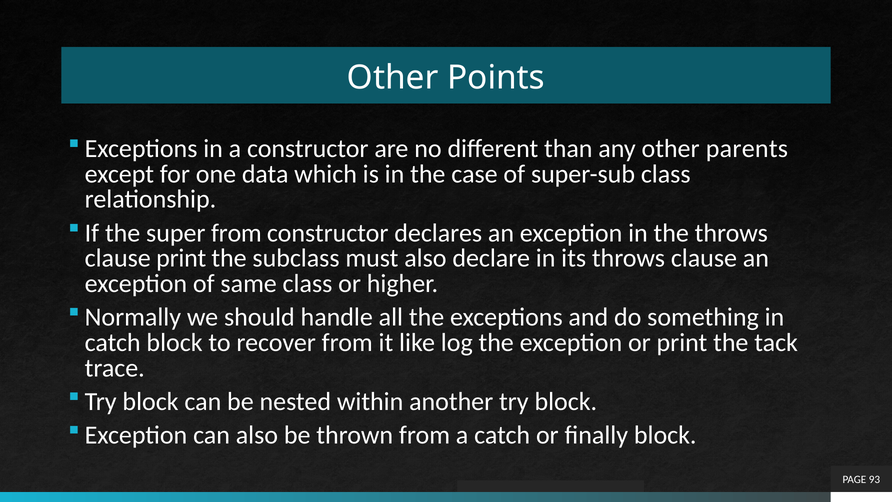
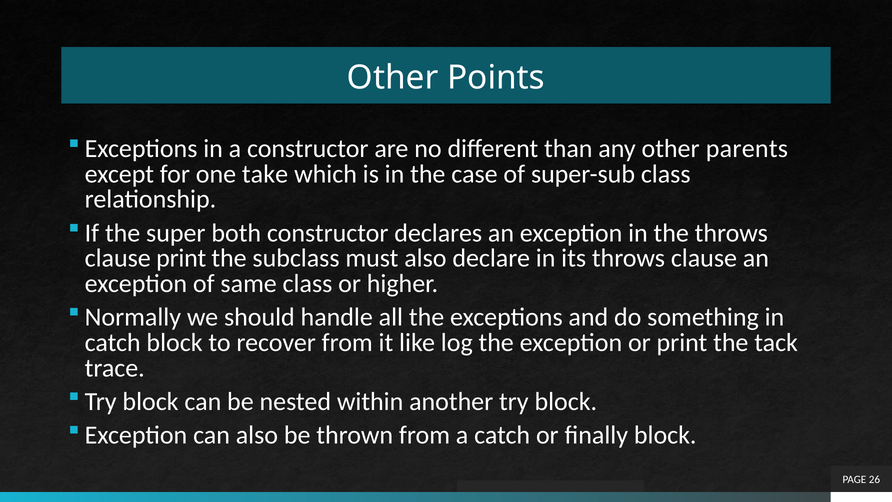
data: data -> take (265, 174)
super from: from -> both (236, 233)
93: 93 -> 26 (874, 479)
